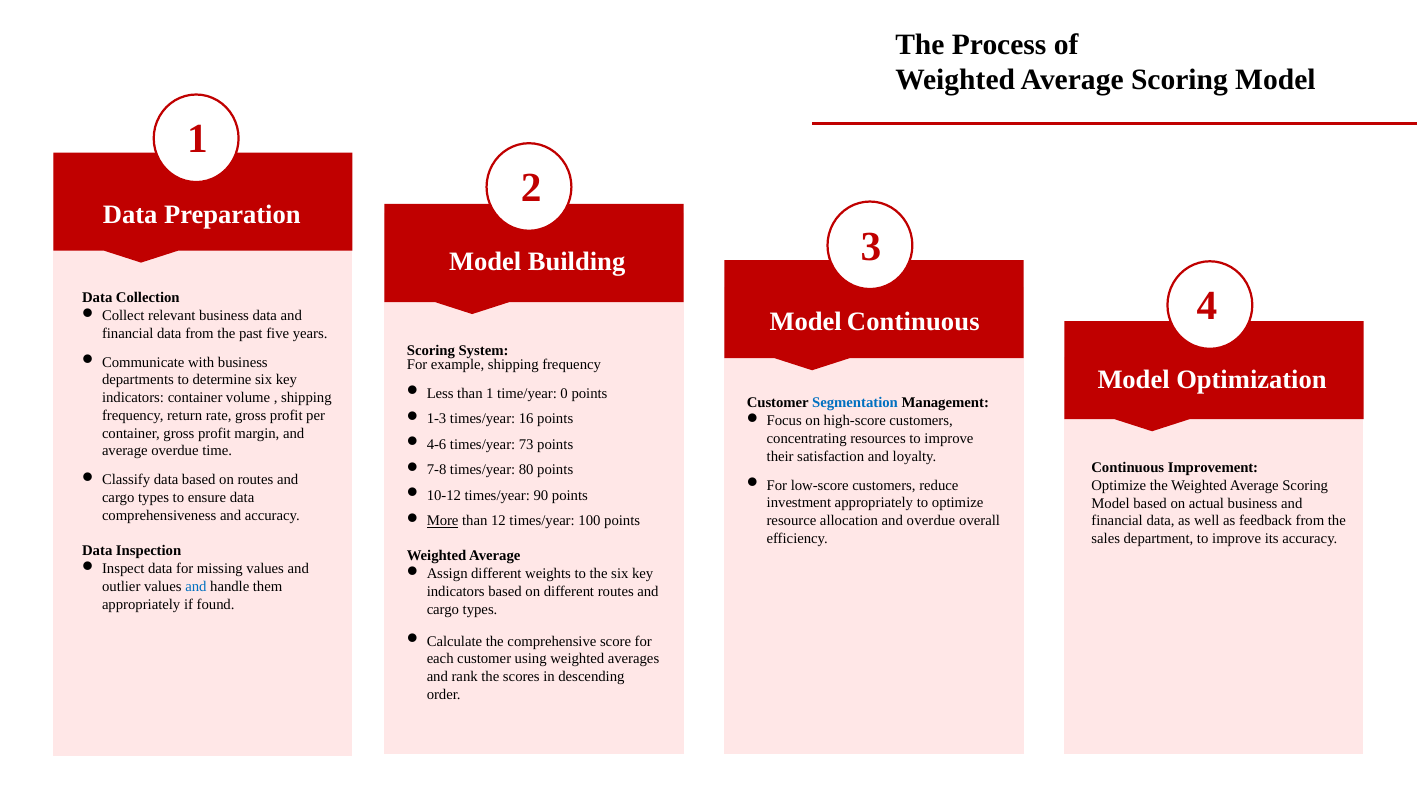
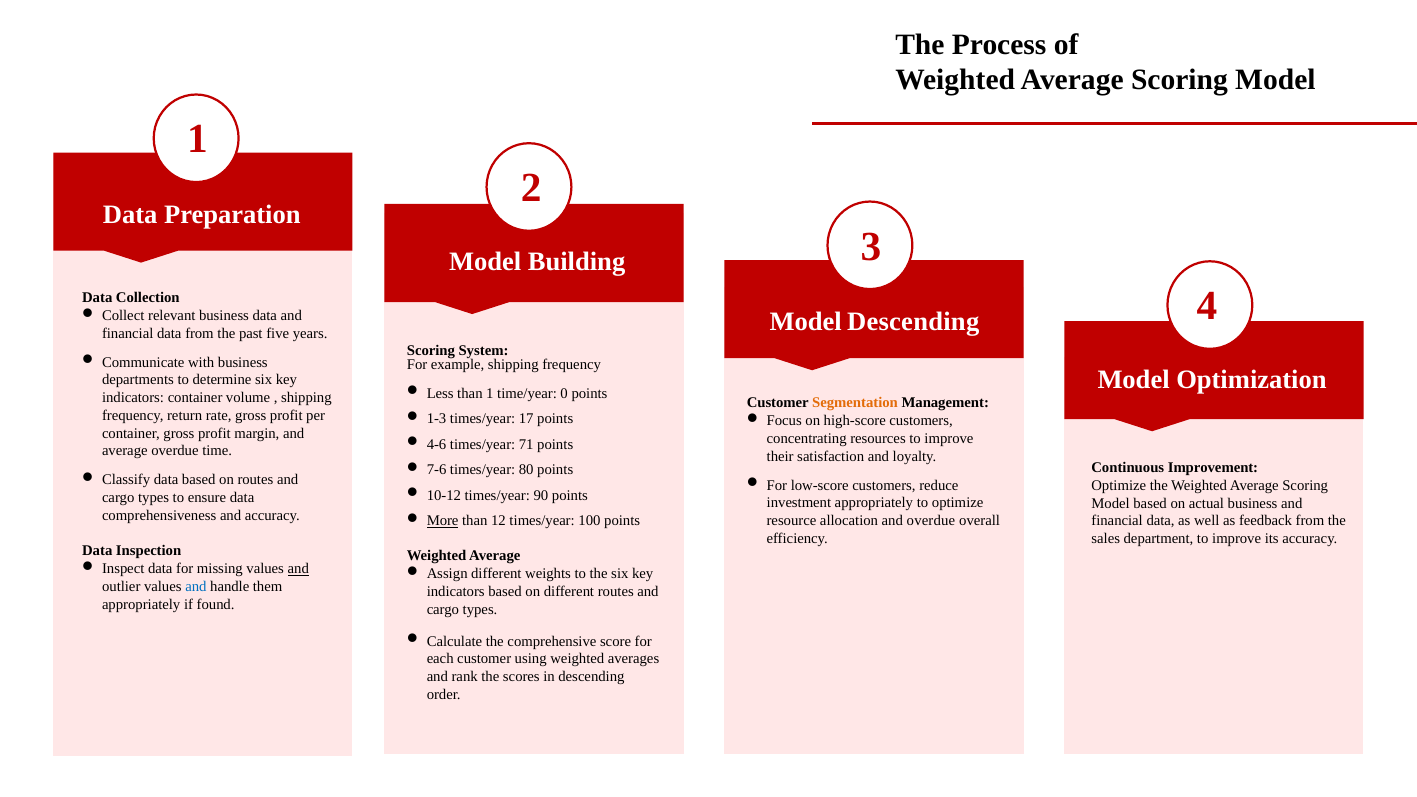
Model Continuous: Continuous -> Descending (913, 322)
Segmentation colour: blue -> orange (855, 403)
16: 16 -> 17 (526, 419)
73: 73 -> 71 (526, 444)
7-8: 7-8 -> 7-6 (437, 470)
and underline: none -> present (298, 569)
